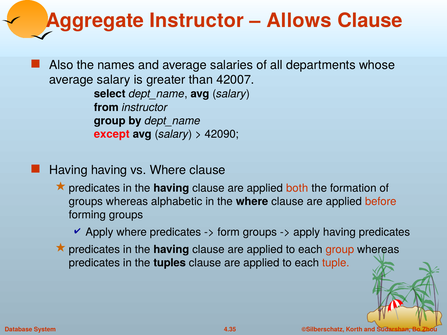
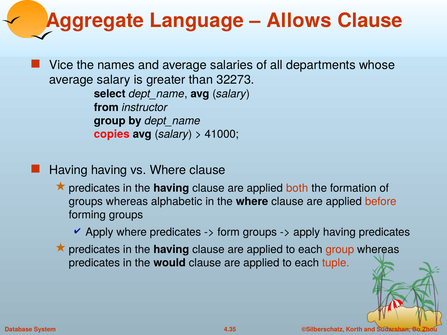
Aggregate Instructor: Instructor -> Language (197, 21)
Also: Also -> Vice (61, 65)
42007: 42007 -> 32273 (235, 80)
except: except -> copies (112, 134)
42090: 42090 -> 41000 (222, 134)
tuples: tuples -> would (170, 263)
